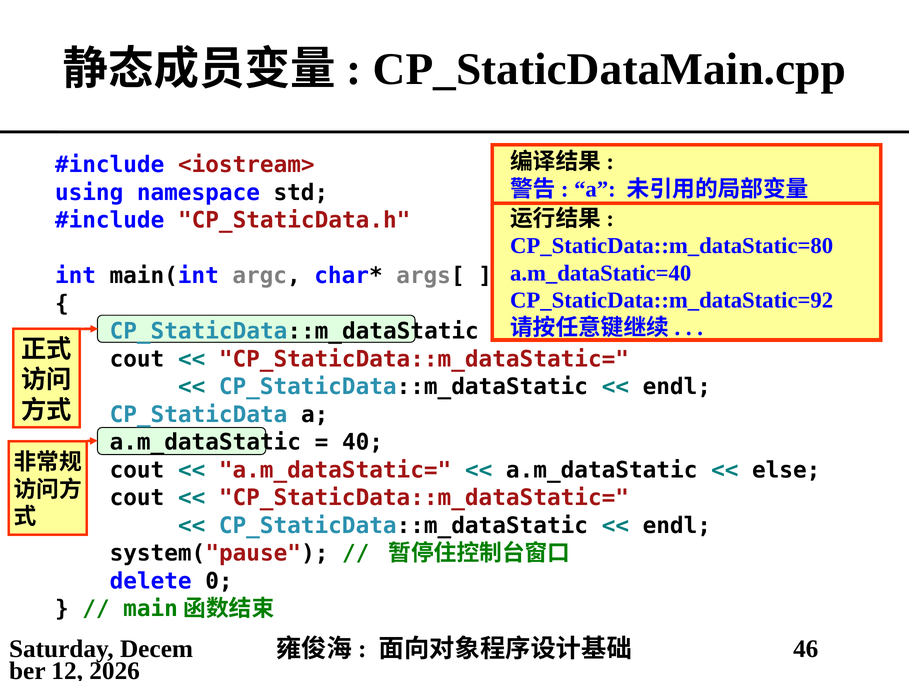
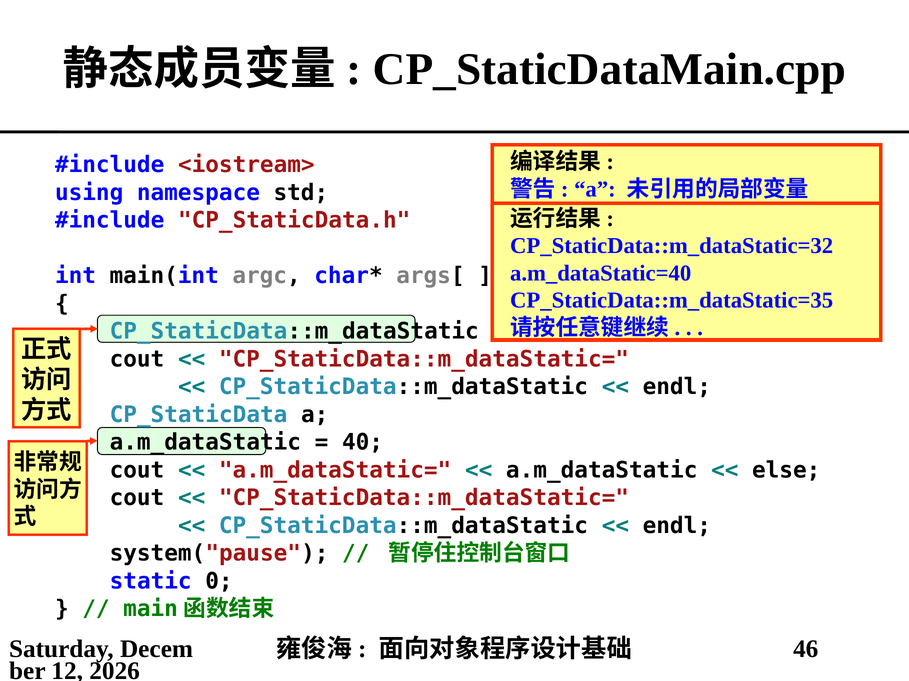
CP_StaticData::m_dataStatic=80: CP_StaticData::m_dataStatic=80 -> CP_StaticData::m_dataStatic=32 (672, 246)
CP_StaticData::m_dataStatic=92: CP_StaticData::m_dataStatic=92 -> CP_StaticData::m_dataStatic=35 (672, 301)
delete: delete -> static (151, 582)
